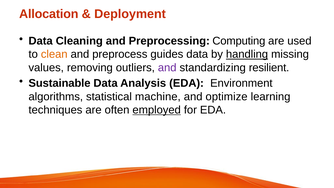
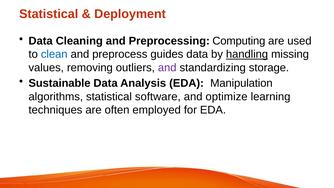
Allocation: Allocation -> Statistical (49, 14)
clean colour: orange -> blue (54, 54)
resilient: resilient -> storage (269, 68)
Environment: Environment -> Manipulation (241, 83)
machine: machine -> software (158, 97)
employed underline: present -> none (157, 110)
